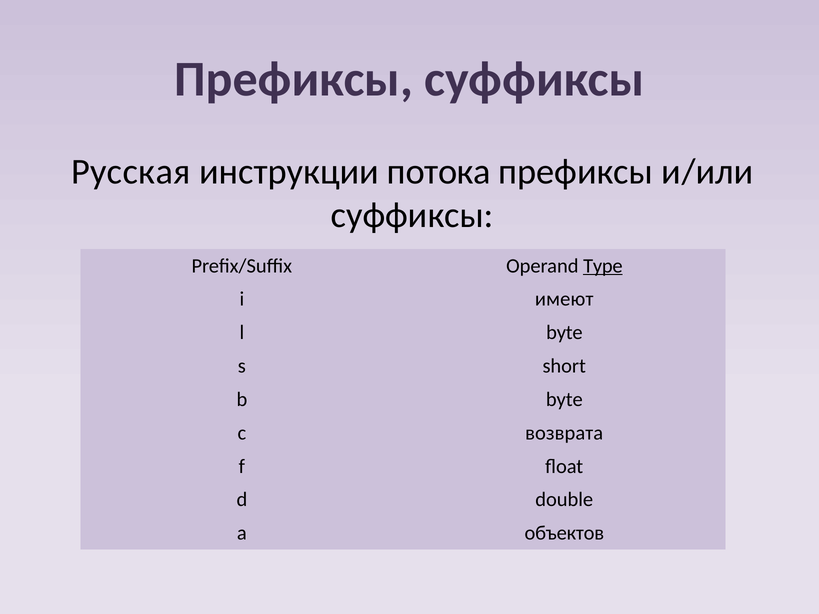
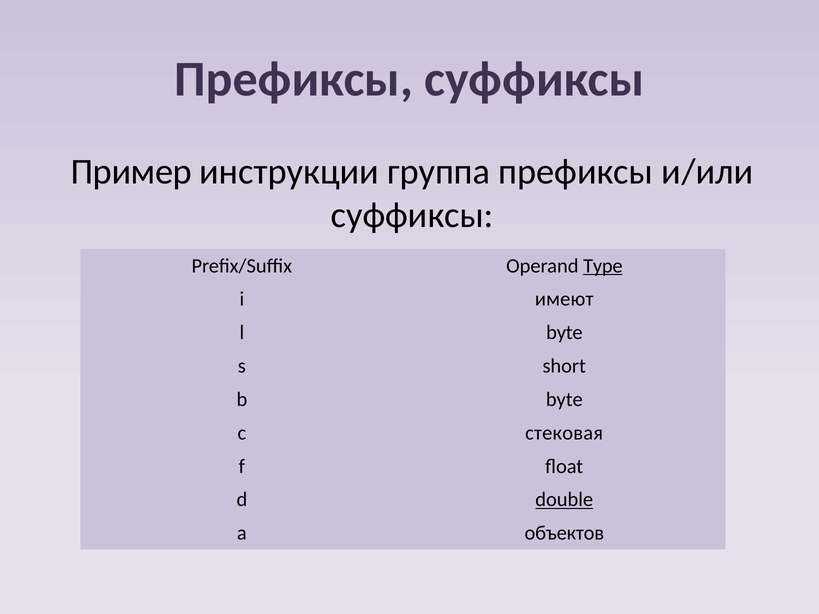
Русская: Русская -> Пример (131, 172)
потока: потока -> группа (439, 172)
возврата: возврата -> стековая (564, 433)
double underline: none -> present (564, 500)
